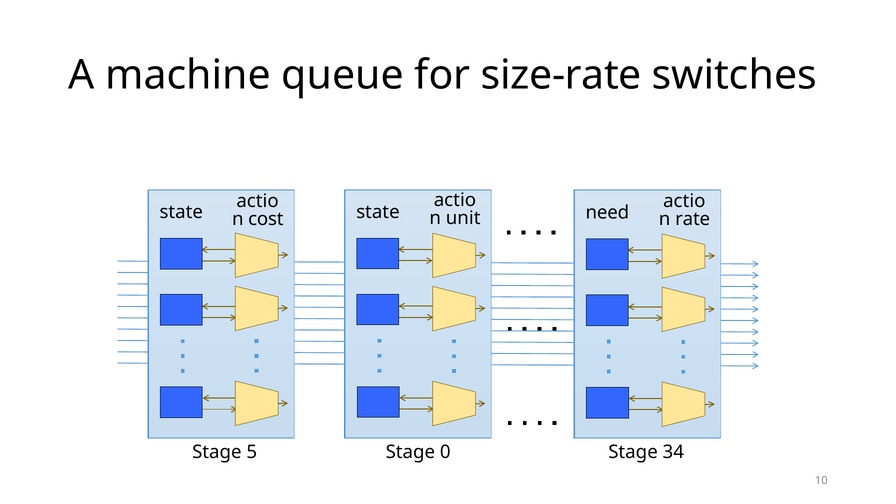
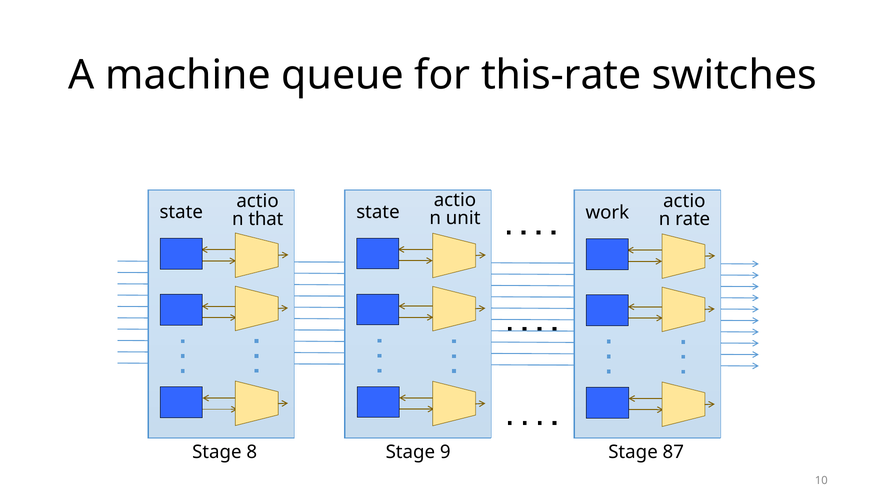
size-rate: size-rate -> this-rate (561, 75)
need: need -> work (607, 213)
cost: cost -> that (266, 219)
5: 5 -> 8 (252, 452)
0: 0 -> 9 (445, 452)
34: 34 -> 87 (673, 452)
